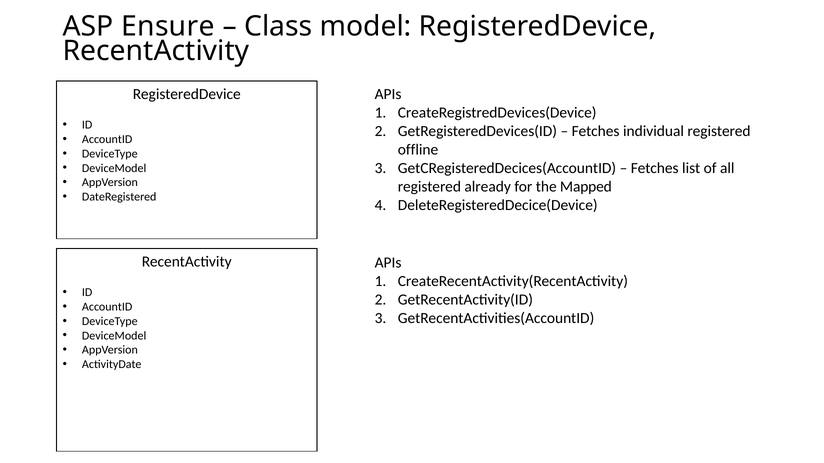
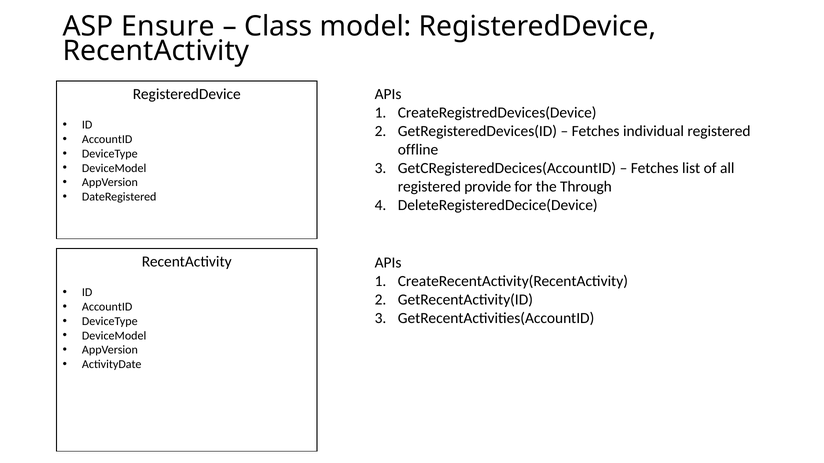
already: already -> provide (488, 187)
Mapped: Mapped -> Through (586, 187)
